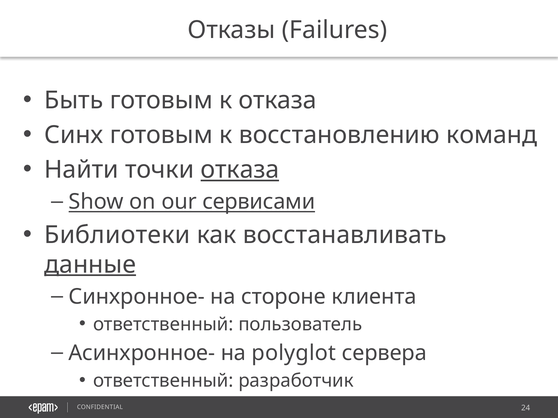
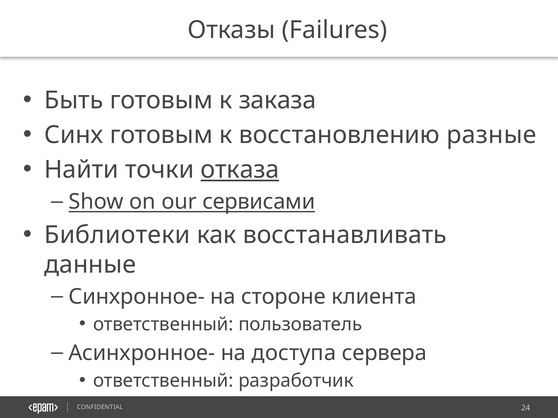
к отказа: отказа -> заказа (278, 101)
команд: команд -> разные (492, 135)
данные underline: present -> none (90, 265)
polyglot: polyglot -> доступа (294, 353)
